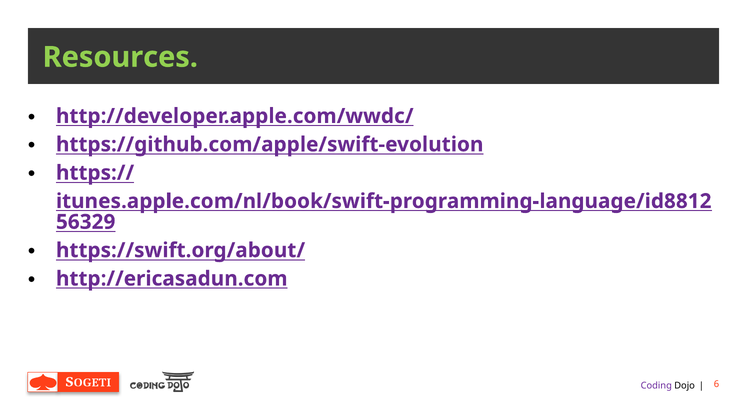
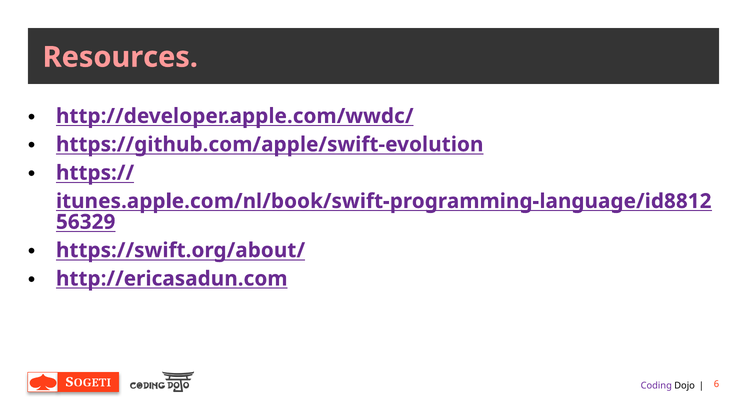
Resources colour: light green -> pink (120, 57)
